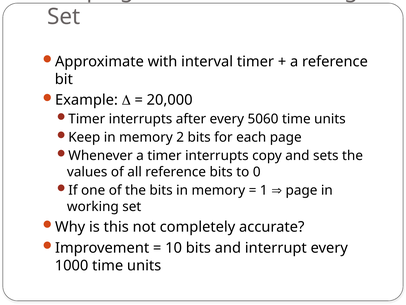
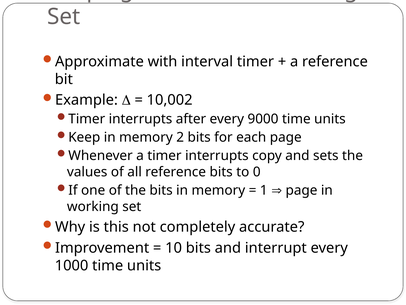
20,000: 20,000 -> 10,002 (170, 100)
5060: 5060 -> 9000 (263, 119)
